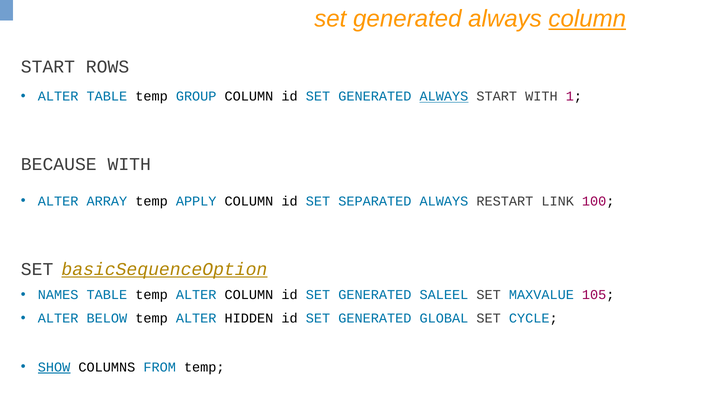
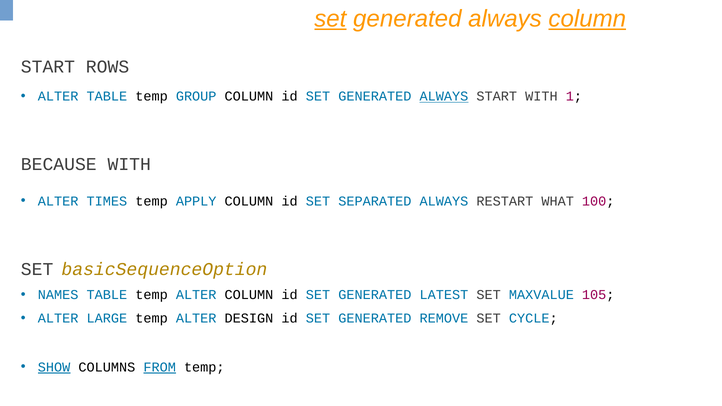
set underline: none -> present (330, 19)
ARRAY: ARRAY -> TIMES (107, 201)
LINK: LINK -> WHAT (558, 201)
basicSequenceOption underline: present -> none (164, 269)
SALEEL: SALEEL -> LATEST (444, 295)
BELOW: BELOW -> LARGE (107, 318)
HIDDEN: HIDDEN -> DESIGN (249, 318)
GLOBAL: GLOBAL -> REMOVE (444, 318)
FROM underline: none -> present (160, 367)
